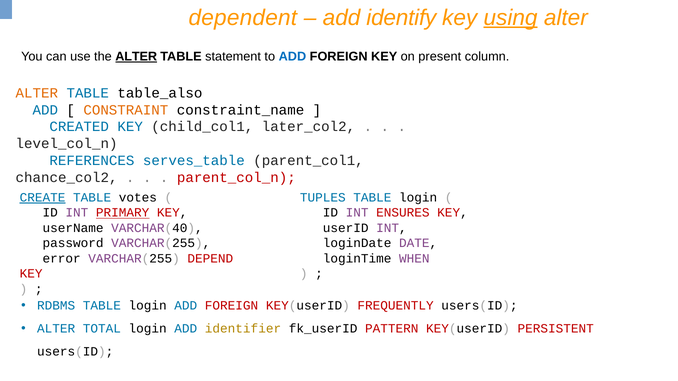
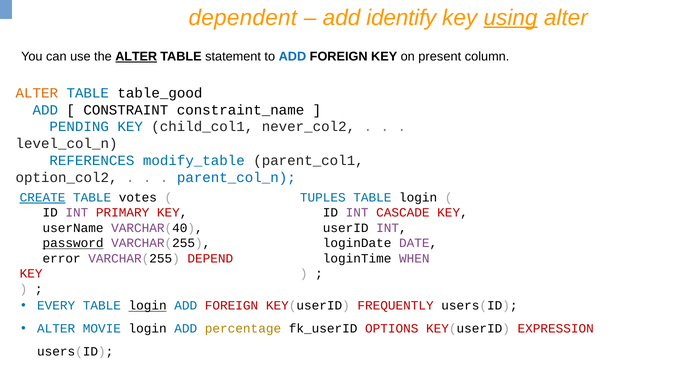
table_also: table_also -> table_good (160, 93)
CONSTRAINT colour: orange -> black (126, 110)
CREATED: CREATED -> PENDING (79, 127)
later_col2: later_col2 -> never_col2 (308, 127)
serves_table: serves_table -> modify_table (194, 161)
chance_col2: chance_col2 -> option_col2 (67, 178)
parent_col_n colour: red -> blue (236, 178)
PRIMARY underline: present -> none (123, 213)
ENSURES: ENSURES -> CASCADE (403, 213)
password underline: none -> present (73, 243)
RDBMS: RDBMS -> EVERY (56, 306)
login underline: none -> present (148, 306)
TOTAL: TOTAL -> MOVIE (102, 329)
identifier: identifier -> percentage (243, 329)
PATTERN: PATTERN -> OPTIONS (392, 329)
PERSISTENT: PERSISTENT -> EXPRESSION (556, 329)
